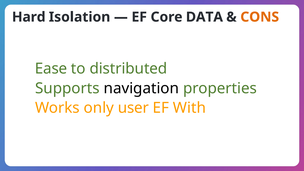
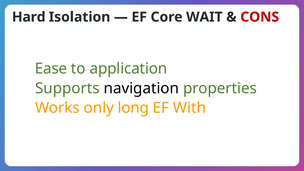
DATA: DATA -> WAIT (204, 17)
CONS colour: orange -> red (260, 17)
distributed: distributed -> application (128, 69)
user: user -> long (133, 108)
